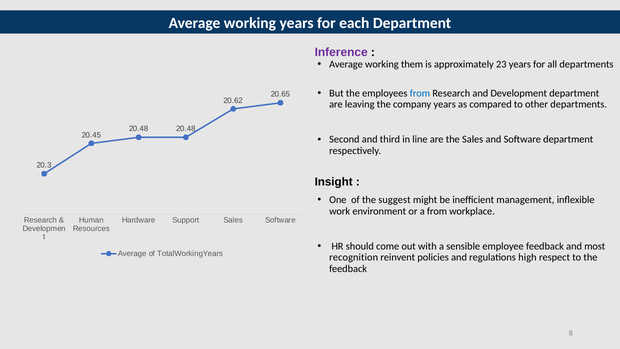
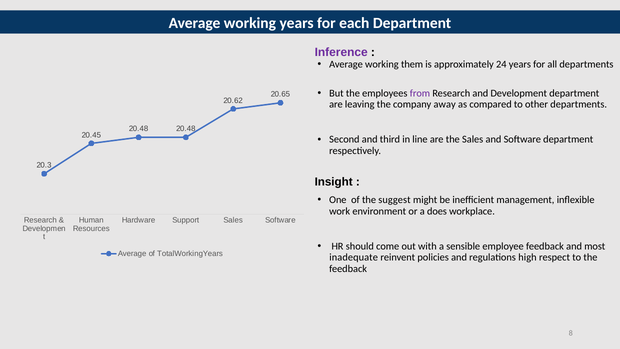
23: 23 -> 24 (501, 64)
from colour: blue -> purple (420, 93)
company years: years -> away (445, 104)
a from: from -> does (437, 211)
recognition: recognition -> inadequate (354, 257)
